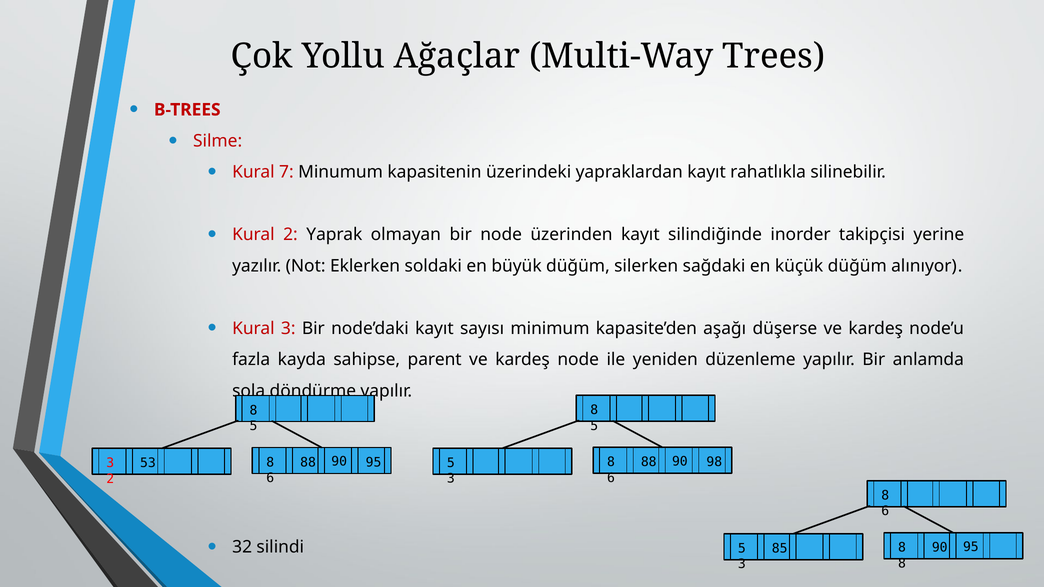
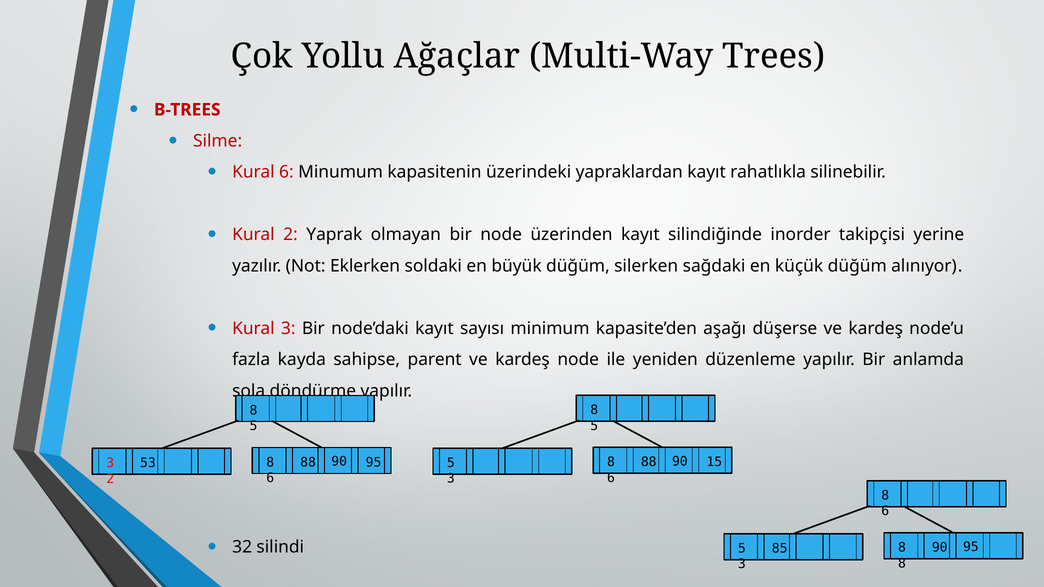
Kural 7: 7 -> 6 (286, 172)
98: 98 -> 15 (714, 462)
